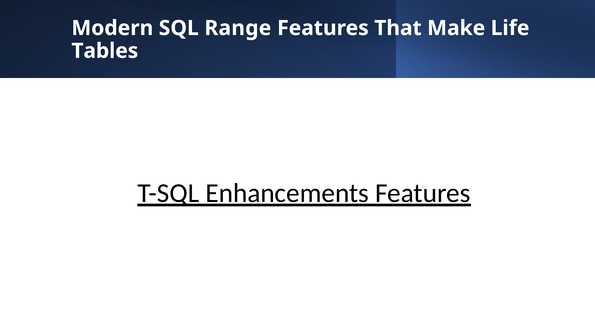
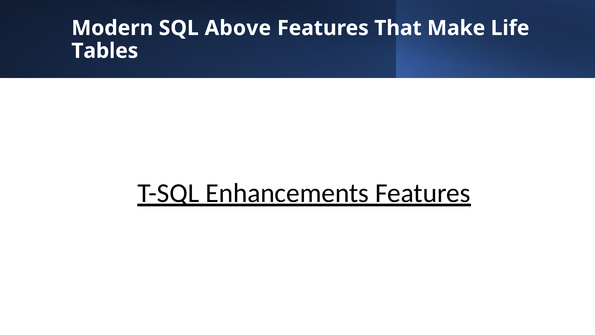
Range: Range -> Above (238, 28)
